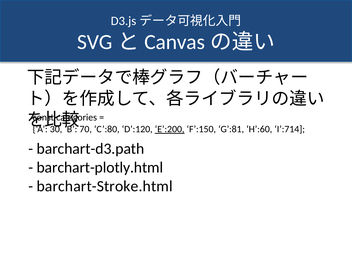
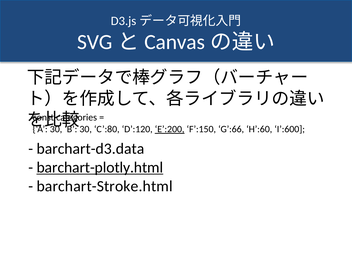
70: 70 -> 30 (86, 129)
G’:81: G’:81 -> G’:66 (231, 129)
I’:714: I’:714 -> I’:600 (290, 129)
barchart-d3.path: barchart-d3.path -> barchart-d3.data (90, 149)
barchart-plotly.html underline: none -> present (100, 167)
